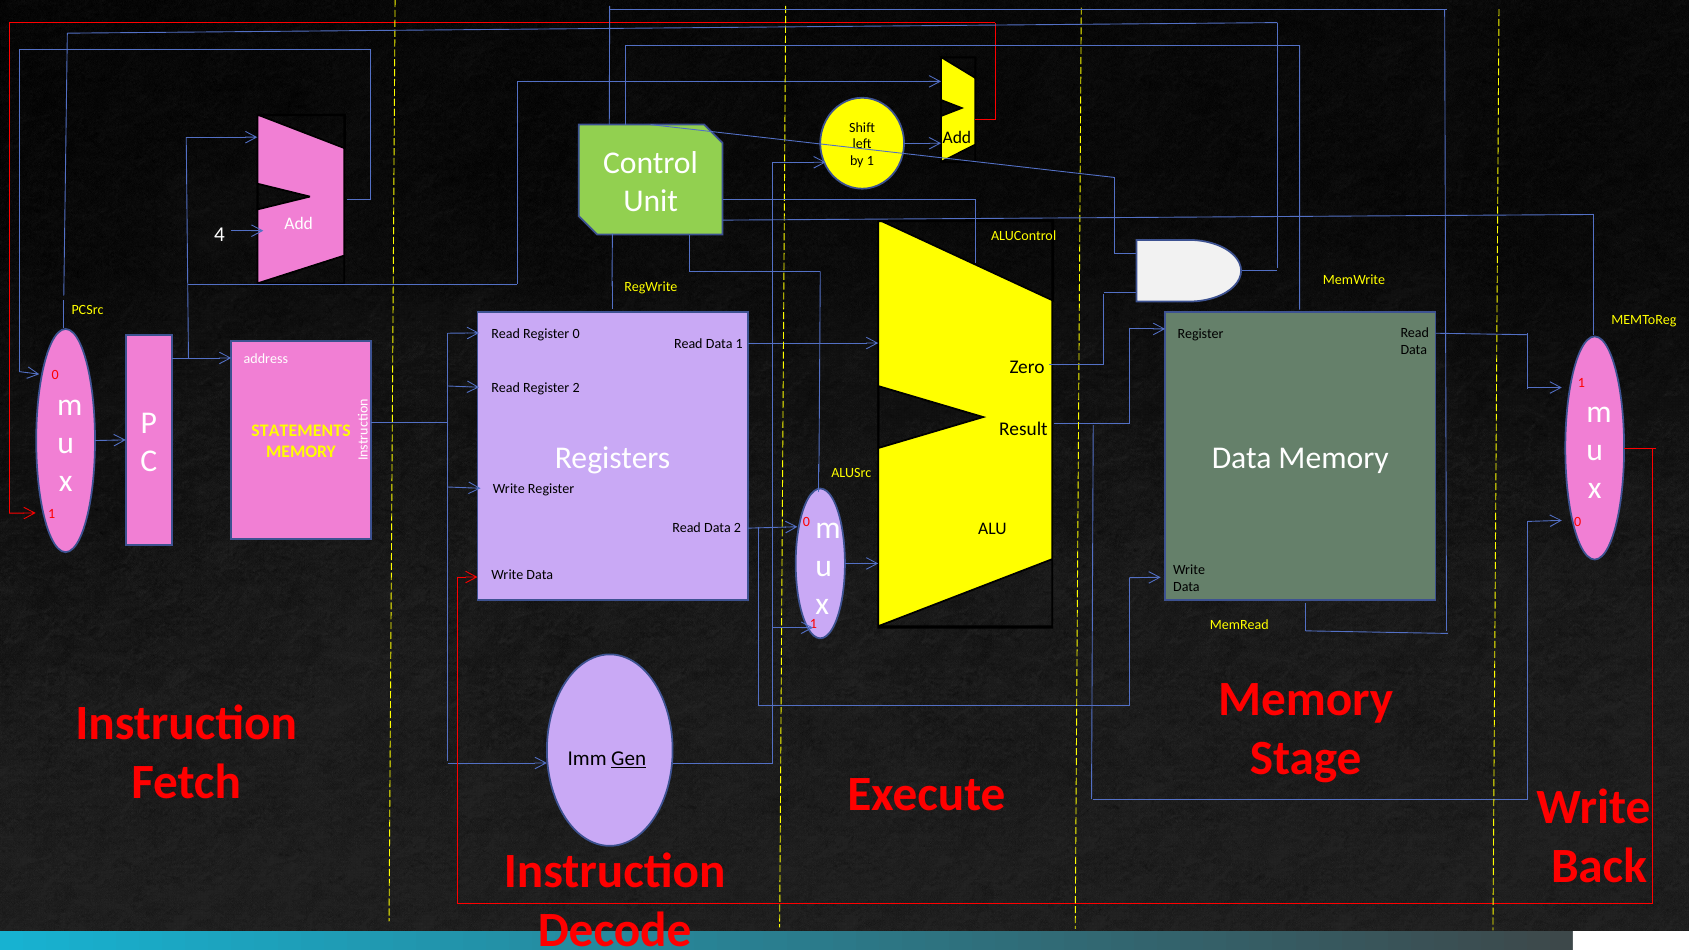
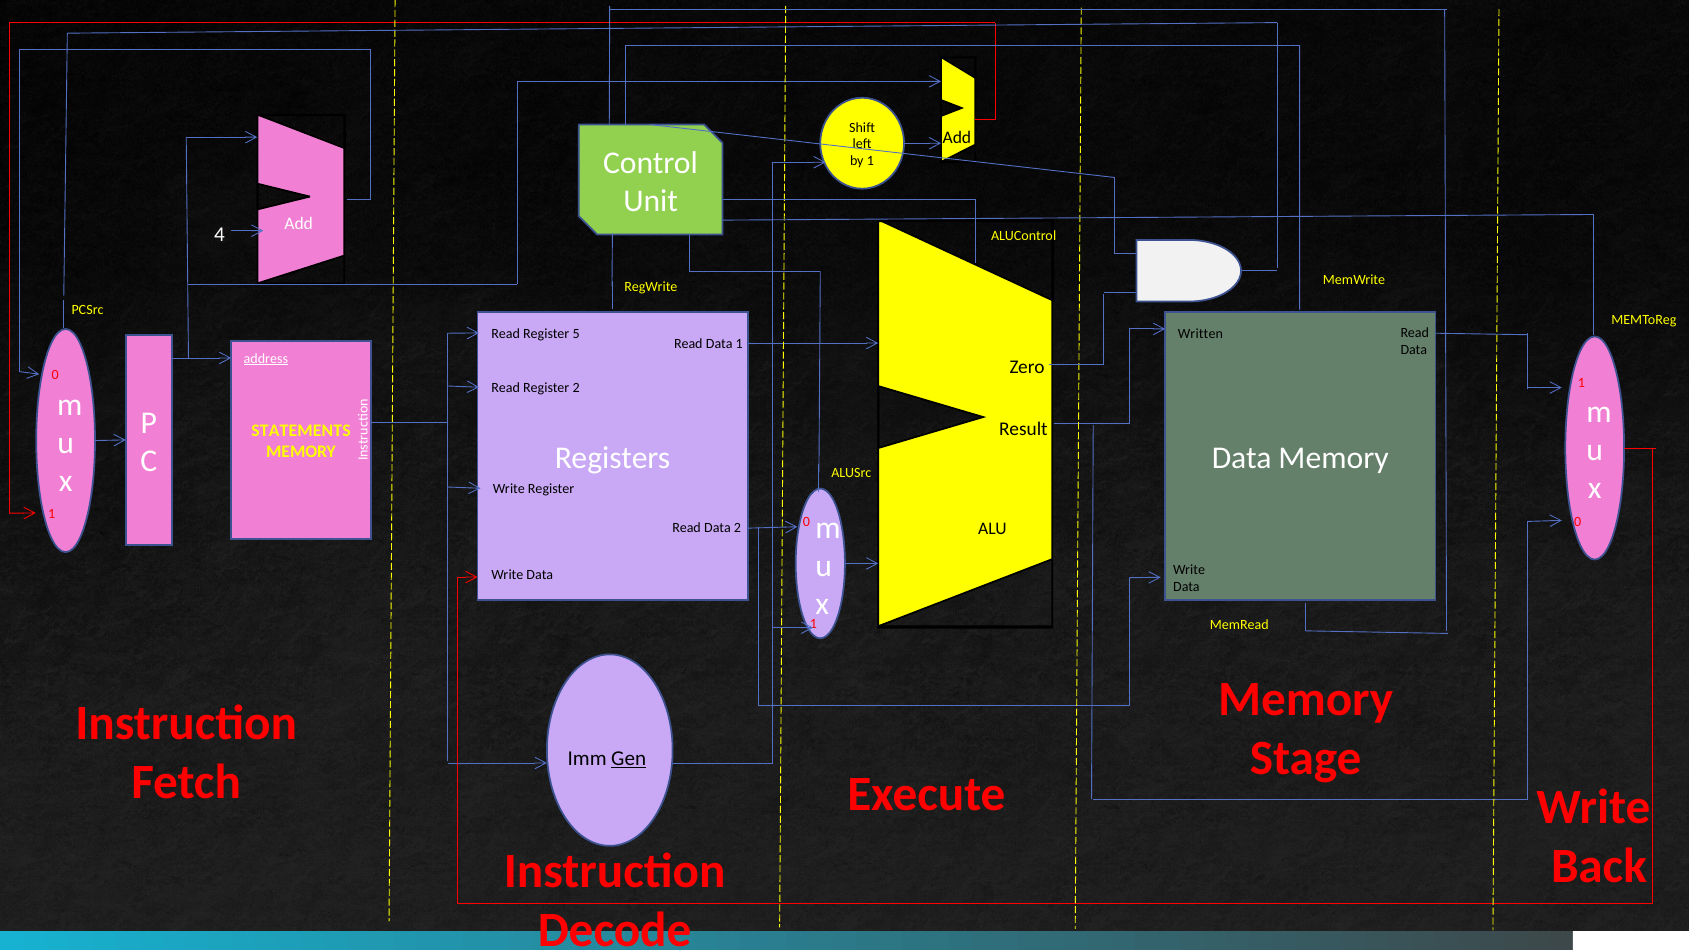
Register 0: 0 -> 5 (576, 334)
Register: Register -> Written (1200, 334)
address underline: none -> present (266, 359)
